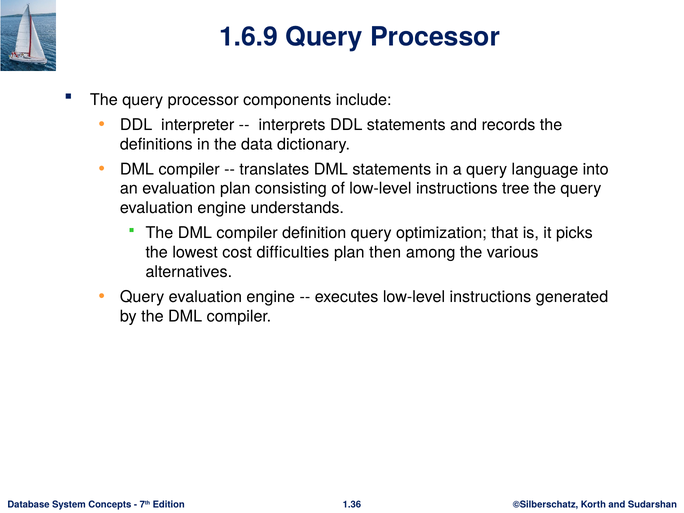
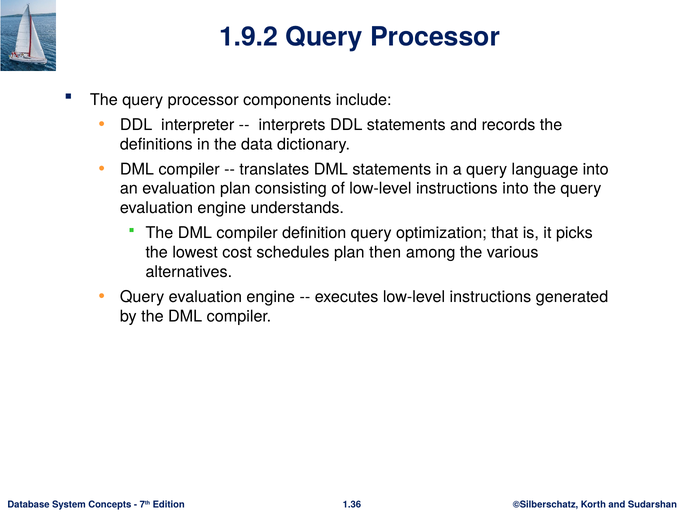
1.6.9: 1.6.9 -> 1.9.2 (249, 37)
instructions tree: tree -> into (516, 189)
difficulties: difficulties -> schedules (293, 252)
